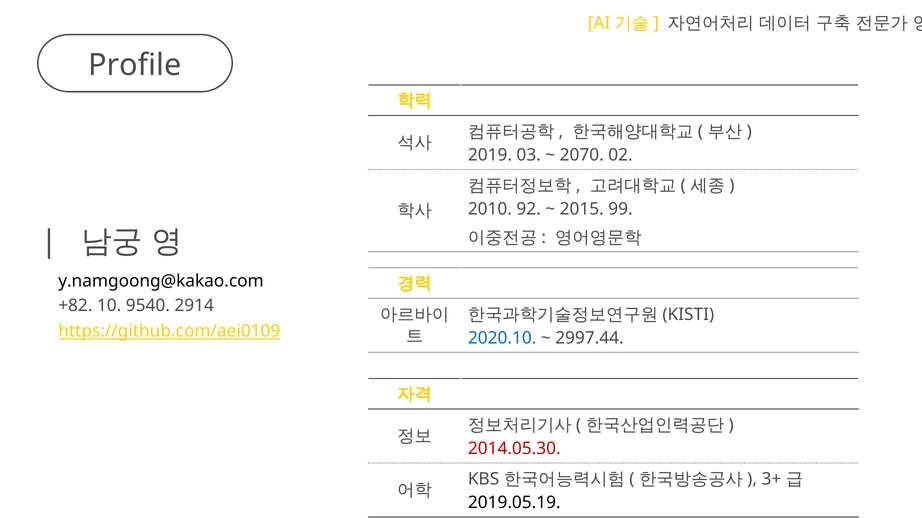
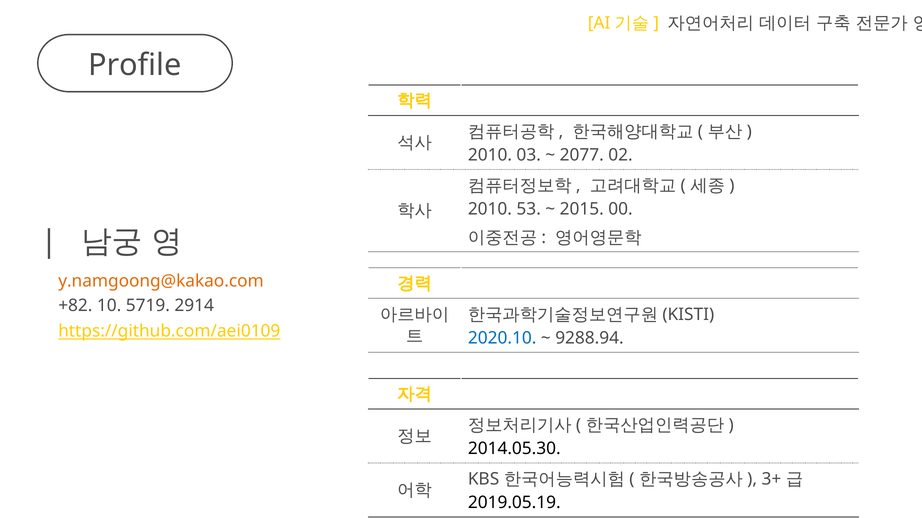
2019: 2019 -> 2010 (490, 155)
2070: 2070 -> 2077 (582, 155)
92: 92 -> 53 (529, 209)
99: 99 -> 00 (621, 209)
y.namgoong@kakao.com colour: black -> orange (161, 281)
9540: 9540 -> 5719 (148, 306)
2997.44: 2997.44 -> 9288.94 (589, 338)
2014.05.30 colour: red -> black (514, 449)
